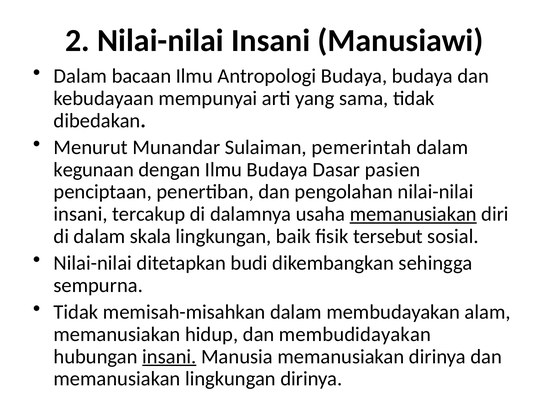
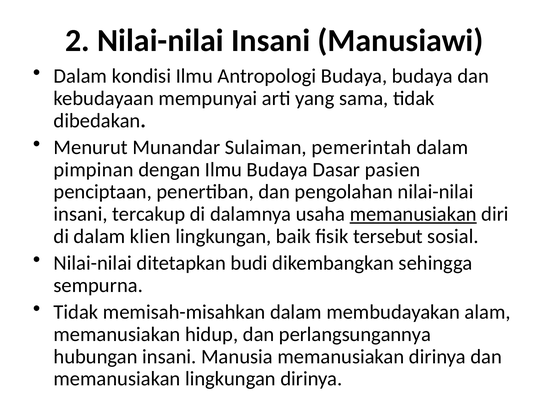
bacaan: bacaan -> kondisi (141, 76)
kegunaan: kegunaan -> pimpinan (94, 169)
skala: skala -> klien (150, 236)
membudidayakan: membudidayakan -> perlangsungannya (355, 334)
insani underline: present -> none (169, 356)
